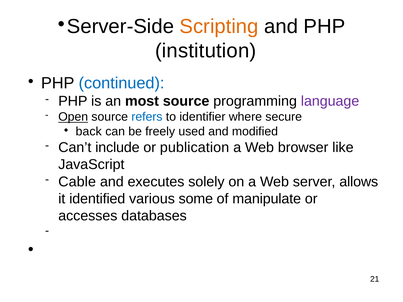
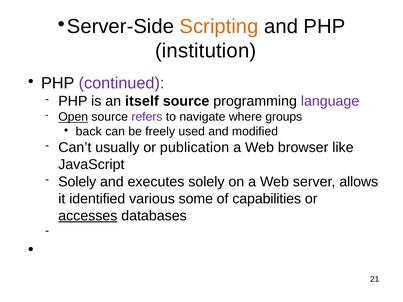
continued colour: blue -> purple (122, 83)
most: most -> itself (142, 101)
refers colour: blue -> purple (147, 117)
identifier: identifier -> navigate (202, 117)
secure: secure -> groups (284, 117)
include: include -> usually (117, 148)
Cable: Cable -> Solely (77, 182)
manipulate: manipulate -> capabilities (267, 199)
accesses underline: none -> present (88, 216)
